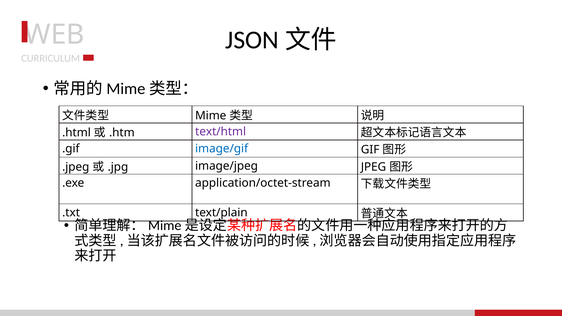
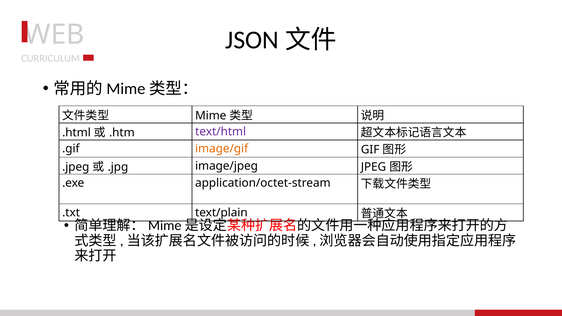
image/gif colour: blue -> orange (222, 149)
